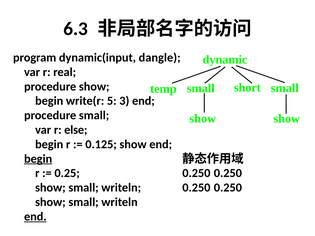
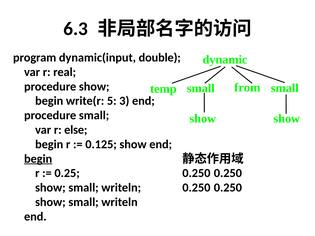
dangle: dangle -> double (160, 58)
short: short -> from (247, 88)
end underline: present -> none (35, 217)
